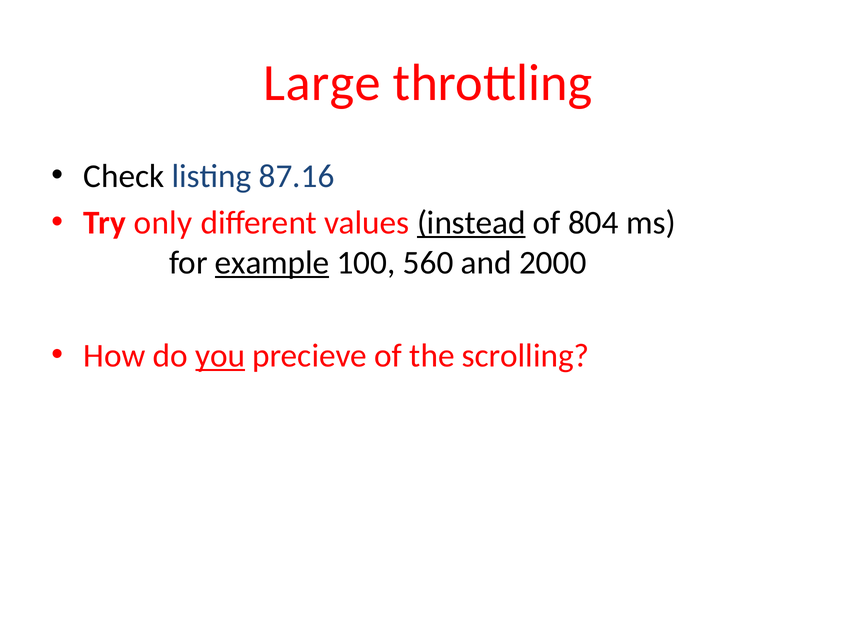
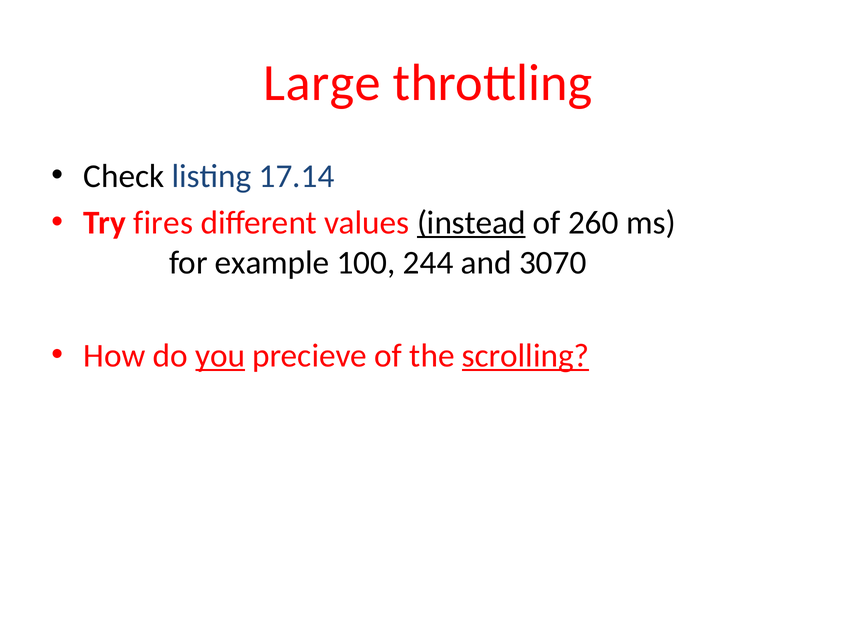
87.16: 87.16 -> 17.14 (297, 176)
only: only -> fires (163, 223)
804: 804 -> 260 (593, 223)
example underline: present -> none (272, 263)
560: 560 -> 244 (428, 263)
2000: 2000 -> 3070 (553, 263)
scrolling underline: none -> present (526, 356)
